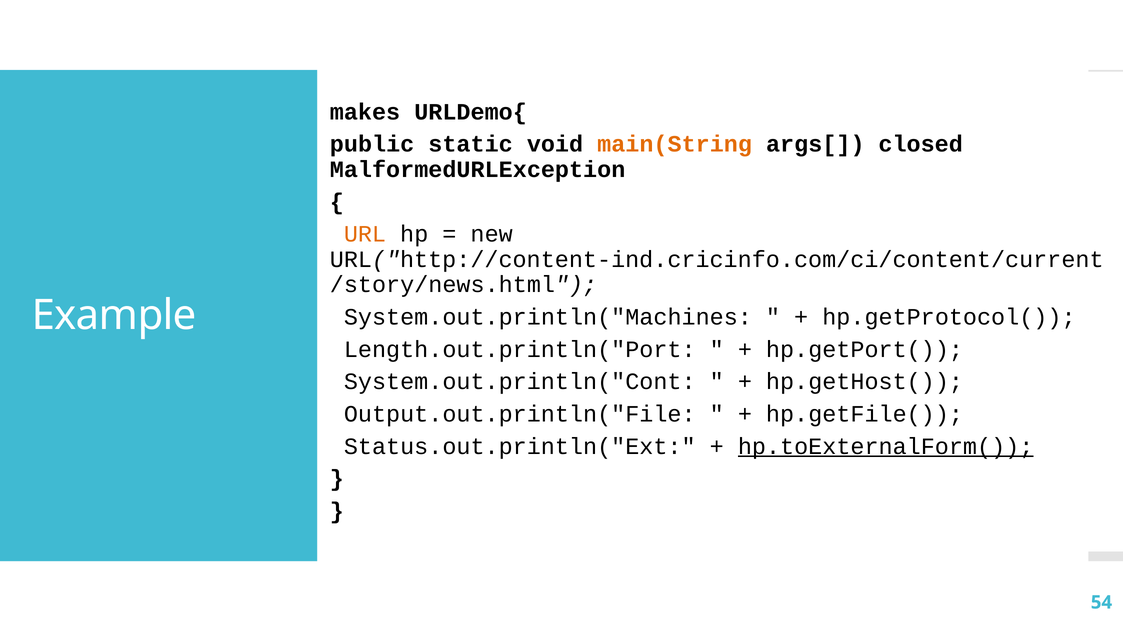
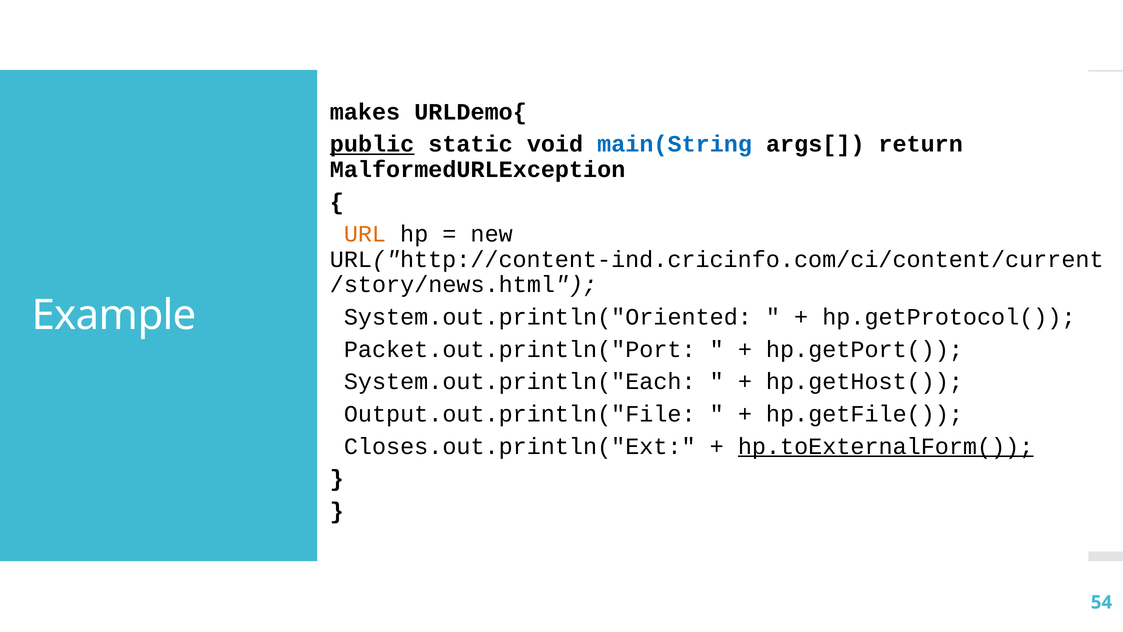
public underline: none -> present (372, 144)
main(String colour: orange -> blue (675, 144)
closed: closed -> return (921, 144)
System.out.println("Machines: System.out.println("Machines -> System.out.println("Oriented (548, 317)
Length.out.println("Port: Length.out.println("Port -> Packet.out.println("Port (520, 349)
System.out.println("Cont: System.out.println("Cont -> System.out.println("Each (520, 381)
Status.out.println("Ext: Status.out.println("Ext -> Closes.out.println("Ext (520, 446)
